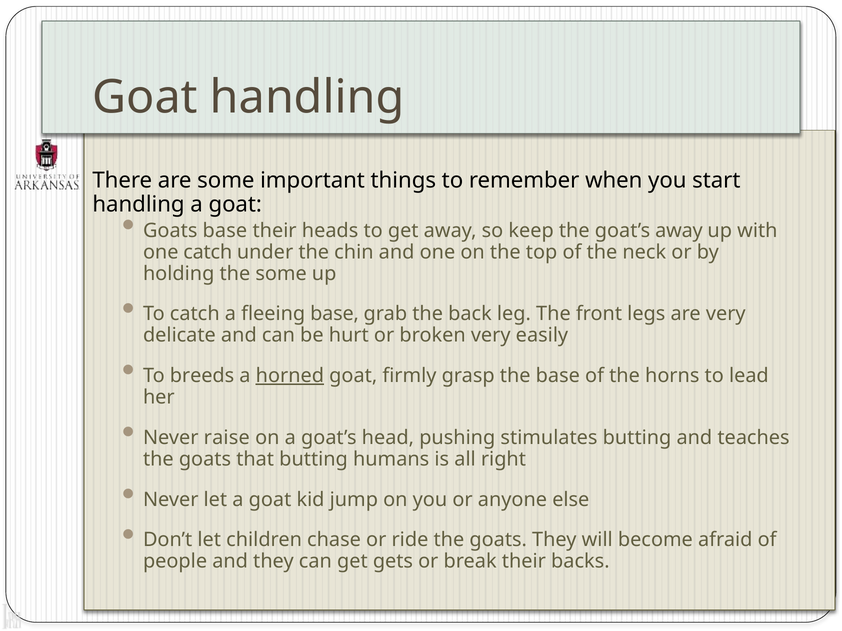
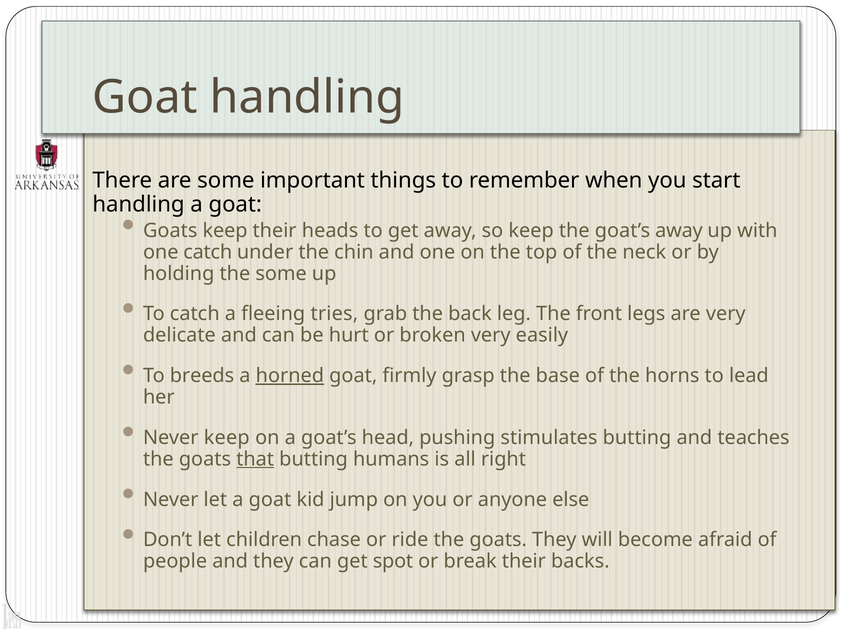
Goats base: base -> keep (225, 231)
fleeing base: base -> tries (334, 314)
Never raise: raise -> keep (227, 438)
that underline: none -> present (255, 459)
gets: gets -> spot (393, 562)
